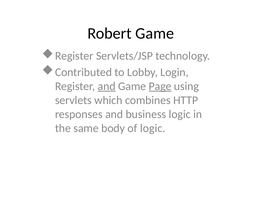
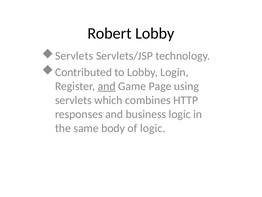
Robert Game: Game -> Lobby (155, 33)
Register: Register -> Servlets (74, 56)
Page underline: present -> none (160, 86)
